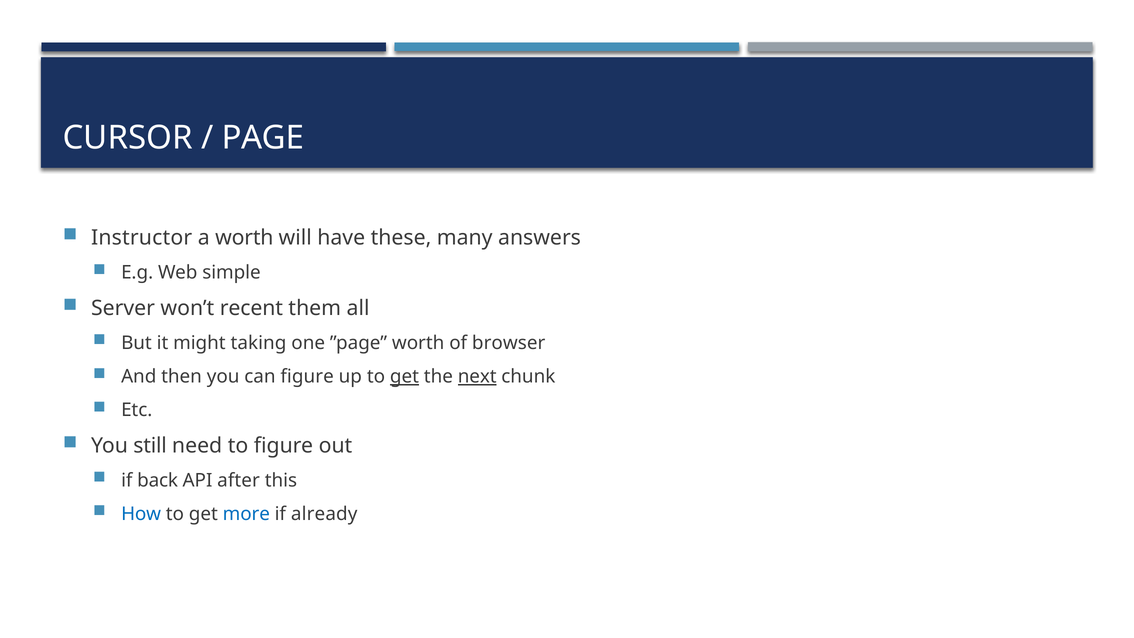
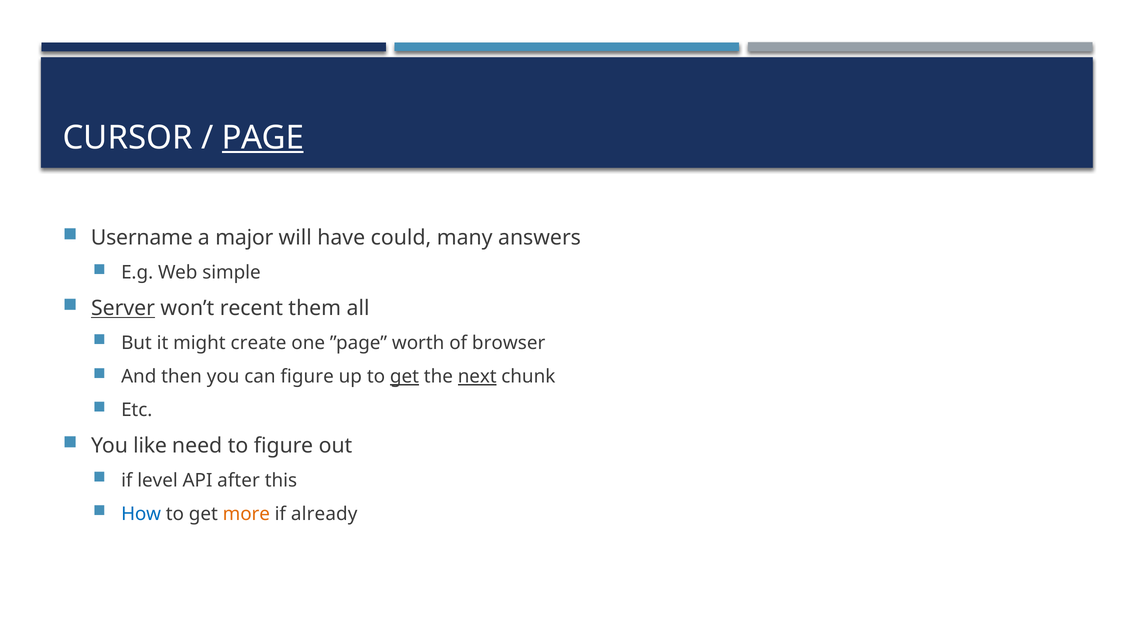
PAGE underline: none -> present (263, 138)
Instructor: Instructor -> Username (142, 238)
a worth: worth -> major (244, 238)
these: these -> could (401, 238)
Server underline: none -> present (123, 308)
taking: taking -> create (259, 343)
still: still -> like (150, 446)
back: back -> level (158, 480)
more colour: blue -> orange (246, 514)
